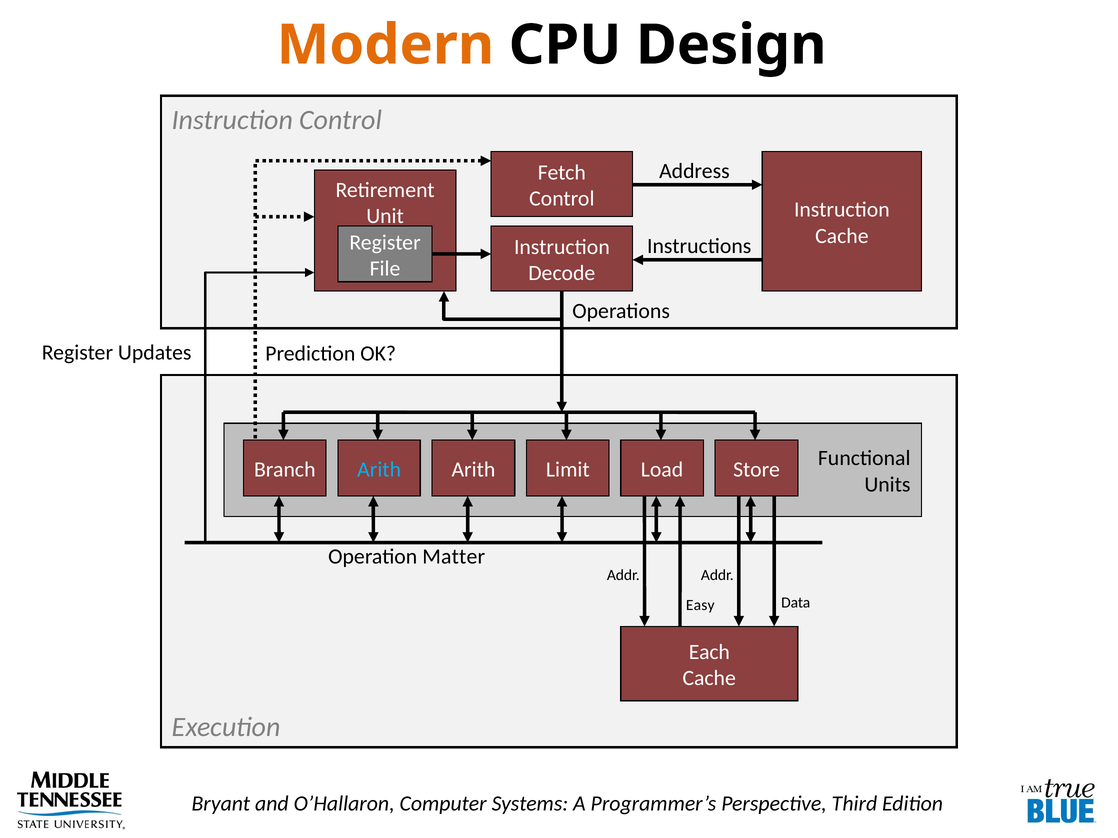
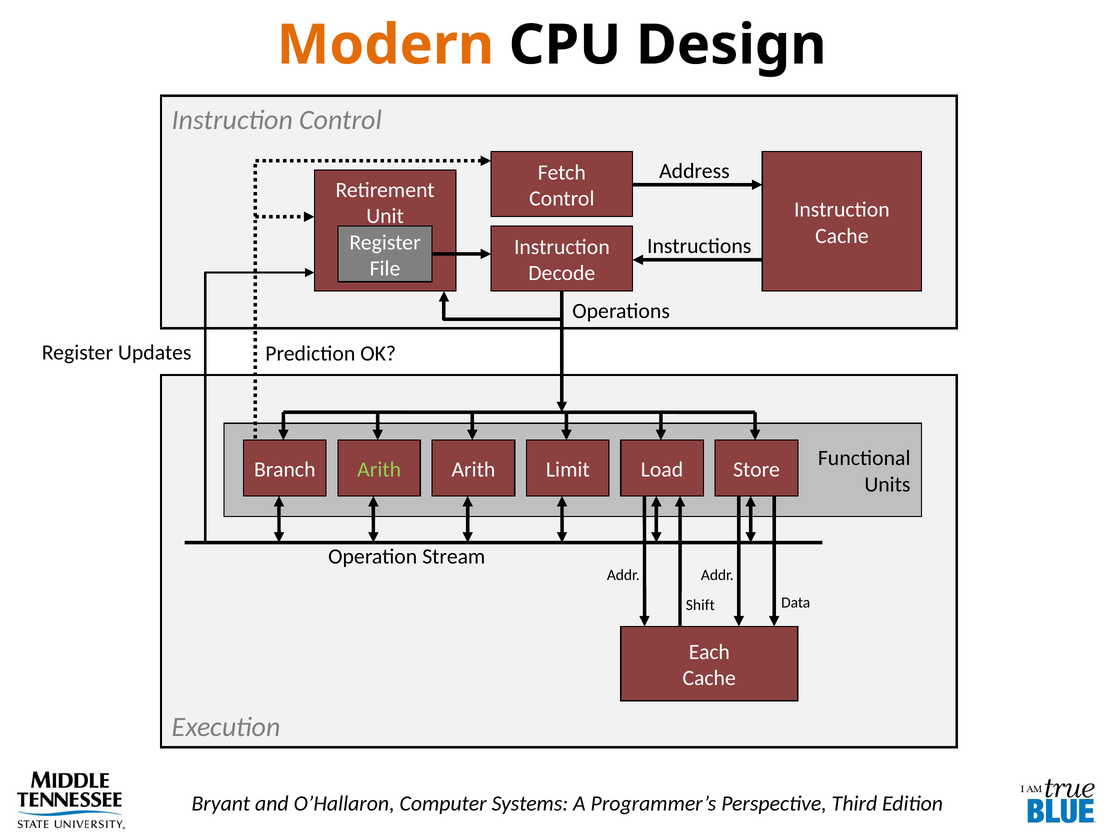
Arith colour: light blue -> light green (379, 470)
Matter: Matter -> Stream (454, 557)
Easy: Easy -> Shift (700, 605)
